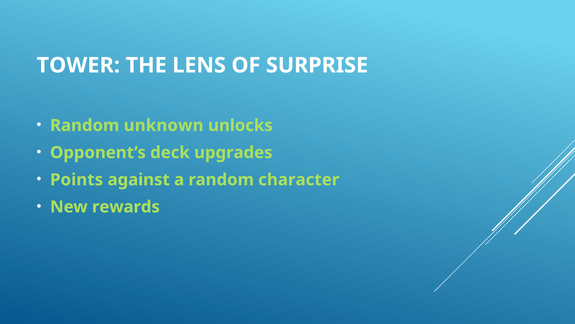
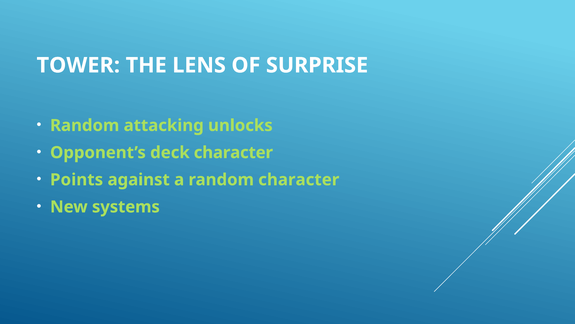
unknown: unknown -> attacking (164, 125)
deck upgrades: upgrades -> character (233, 152)
rewards: rewards -> systems (126, 207)
